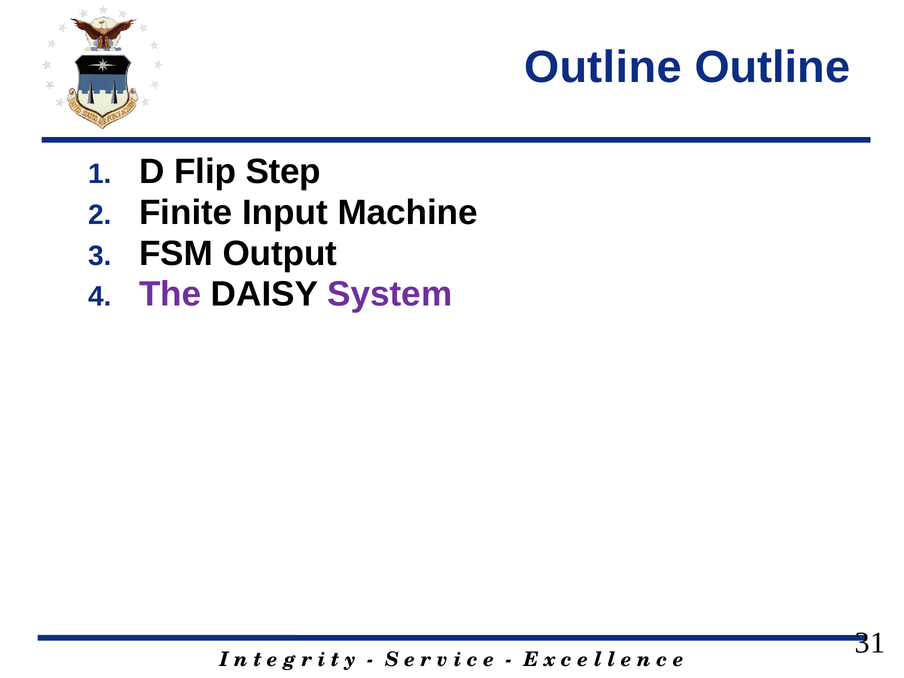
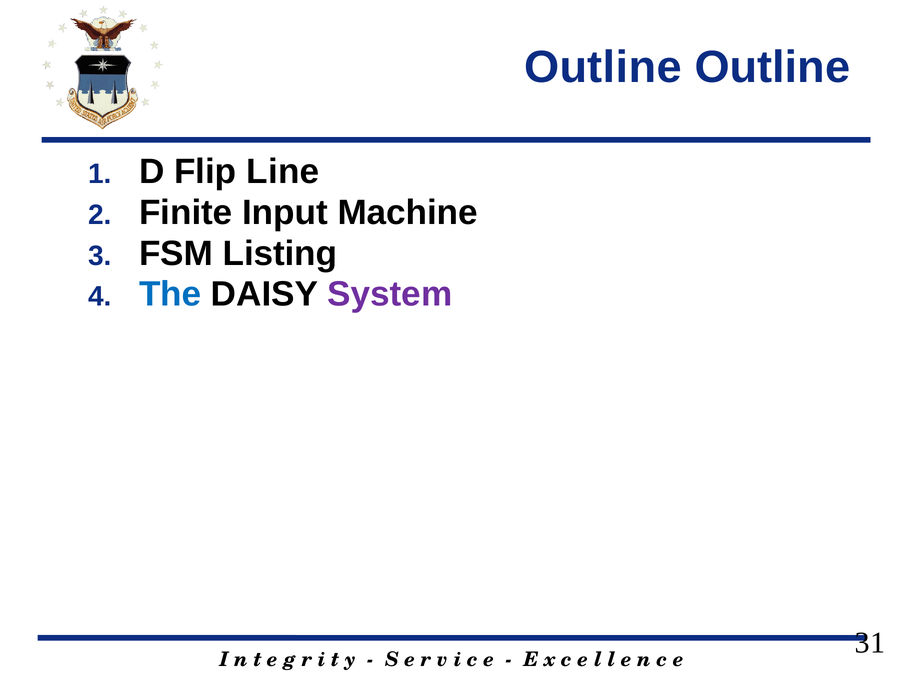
Step: Step -> Line (283, 172)
Output: Output -> Listing (280, 254)
The colour: purple -> blue (170, 294)
